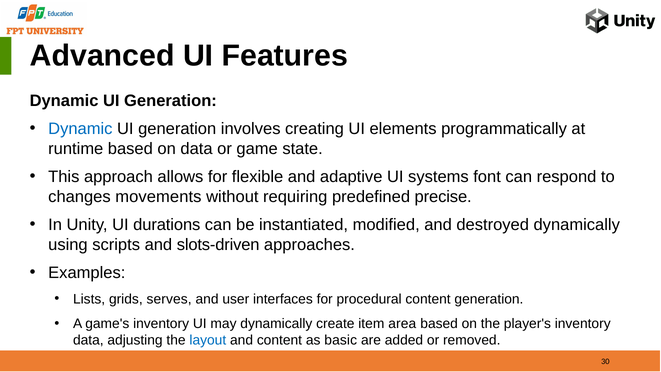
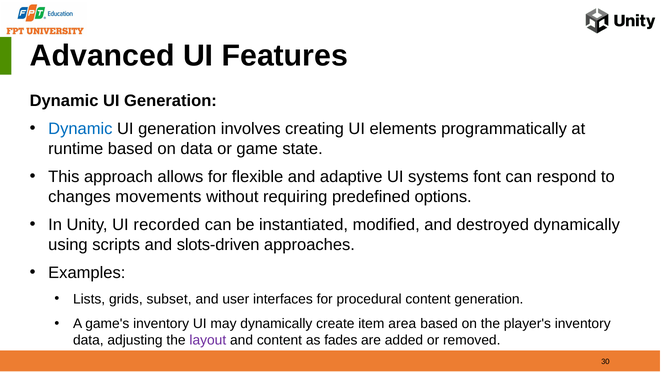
precise: precise -> options (443, 197)
durations: durations -> recorded (167, 225)
serves: serves -> subset (169, 299)
layout colour: blue -> purple (208, 340)
basic: basic -> fades (341, 340)
